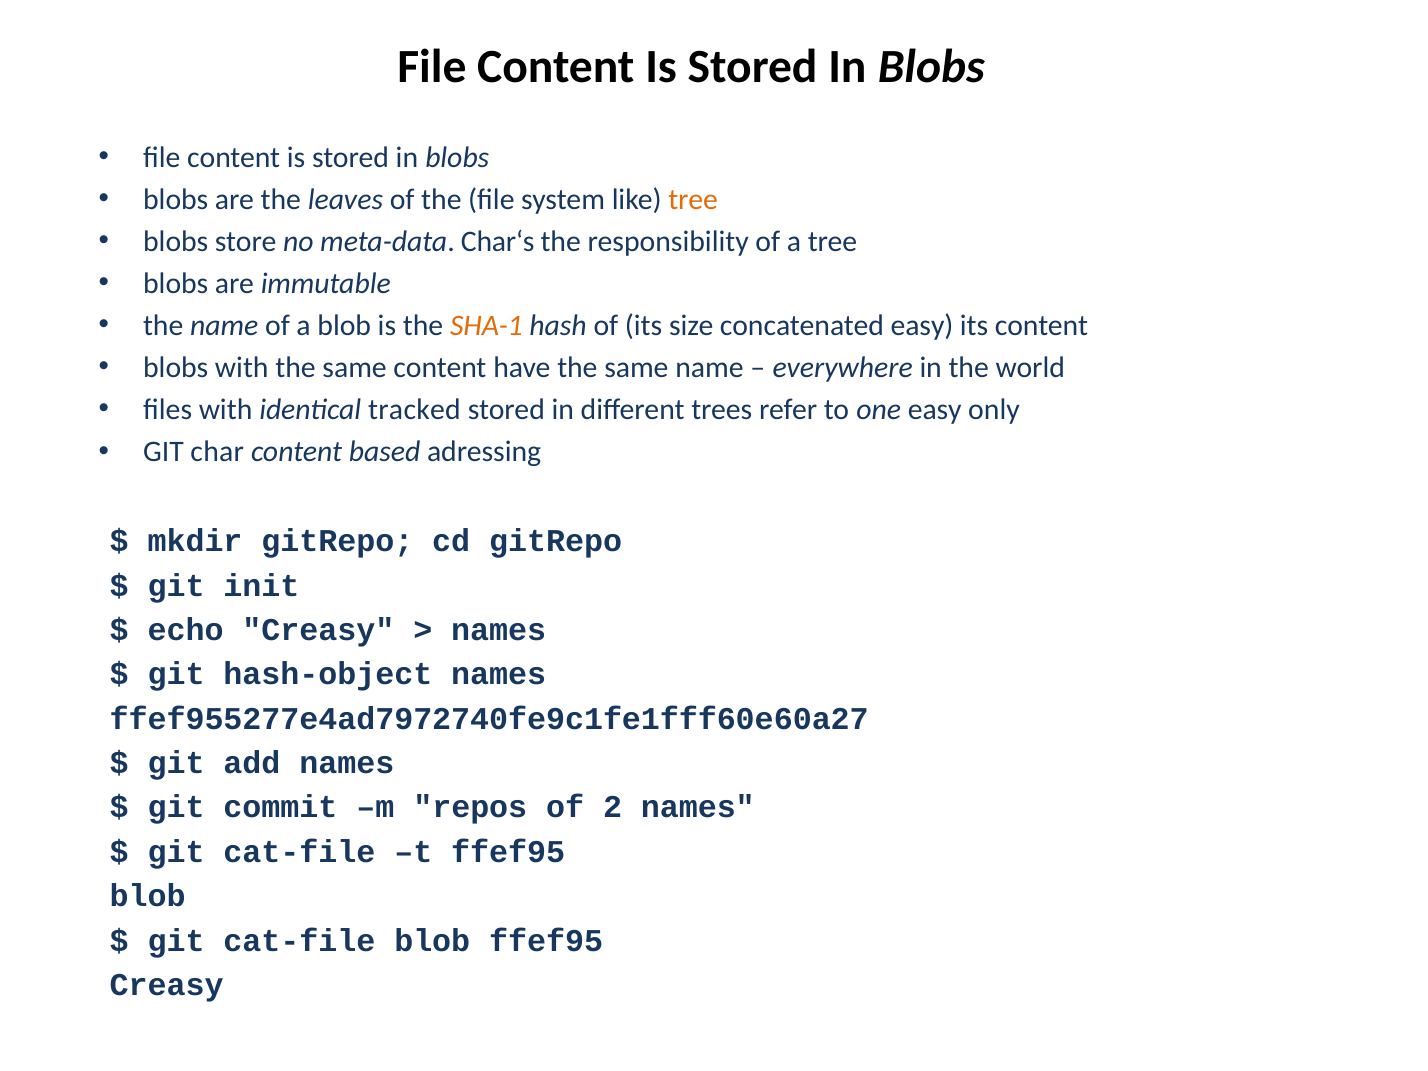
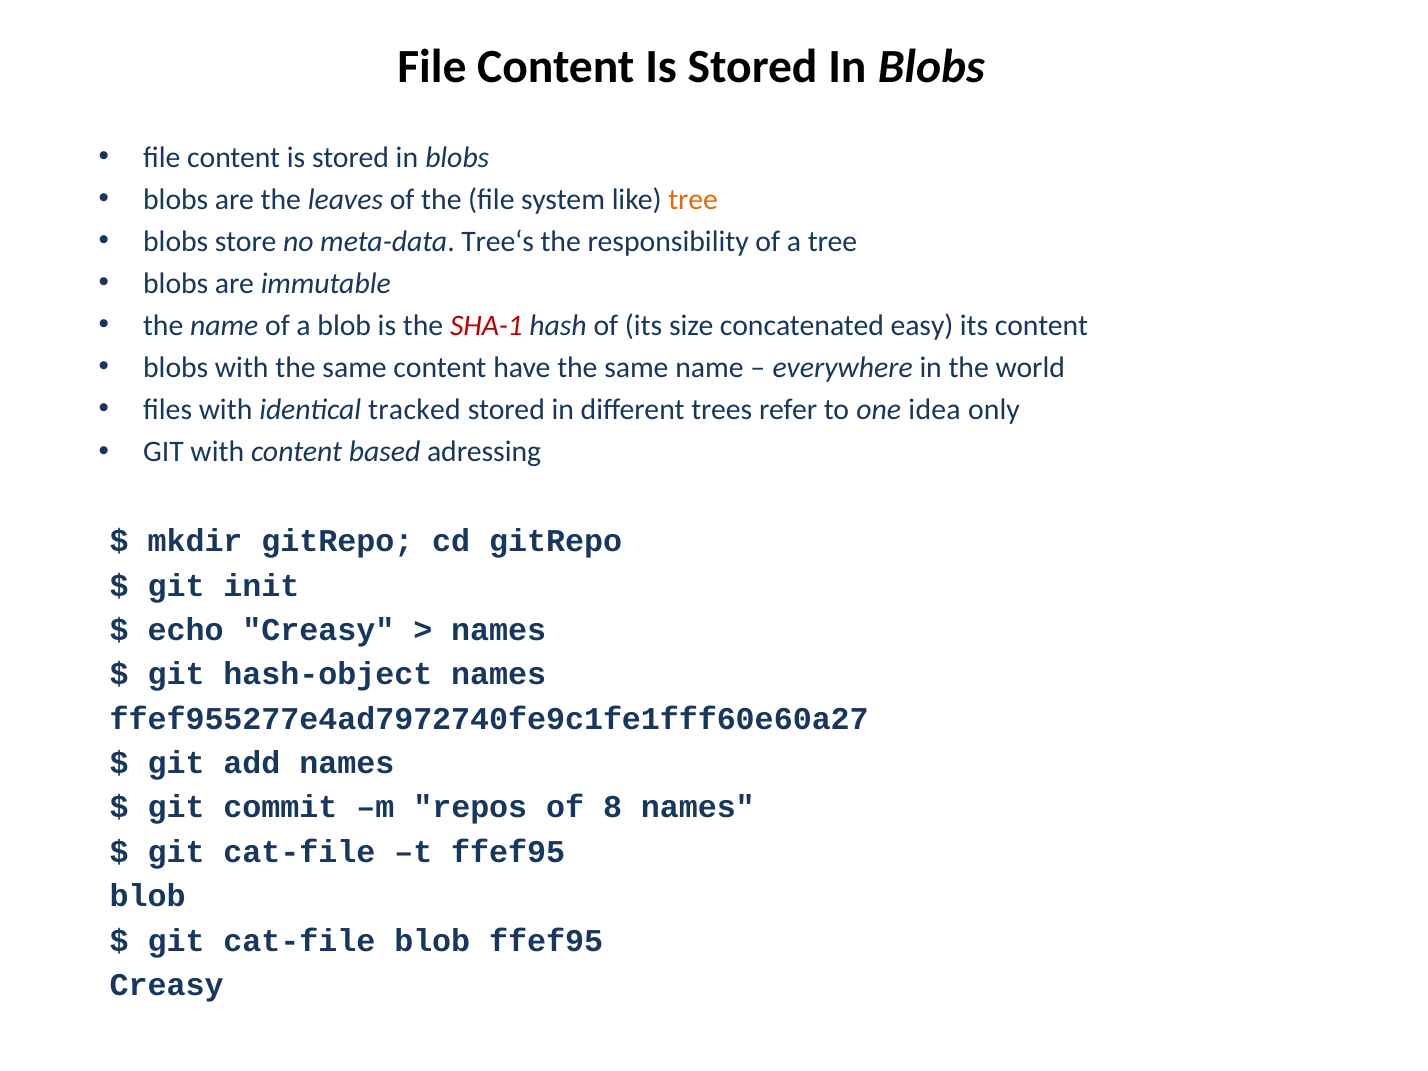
Char‘s: Char‘s -> Tree‘s (498, 242)
SHA-1 colour: orange -> red (486, 326)
one easy: easy -> idea (935, 410)
GIT char: char -> with (217, 452)
2: 2 -> 8 (613, 807)
